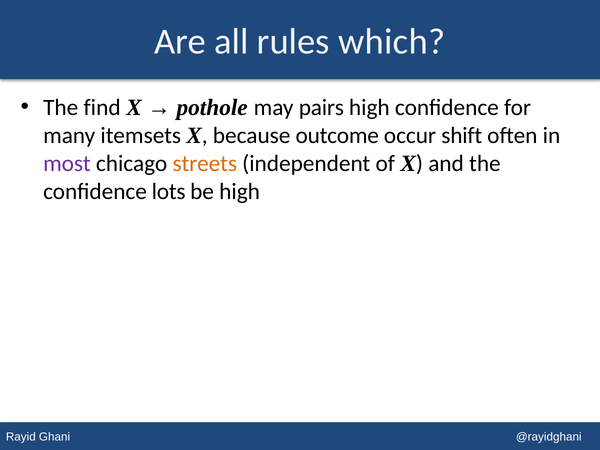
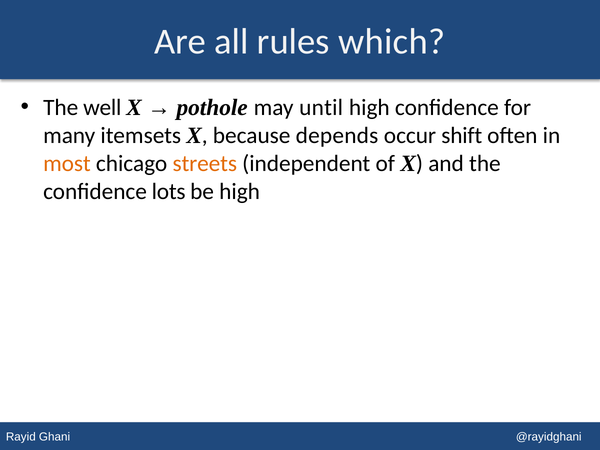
find: find -> well (102, 107)
pairs: pairs -> until (321, 107)
outcome: outcome -> depends (337, 135)
most colour: purple -> orange (67, 164)
